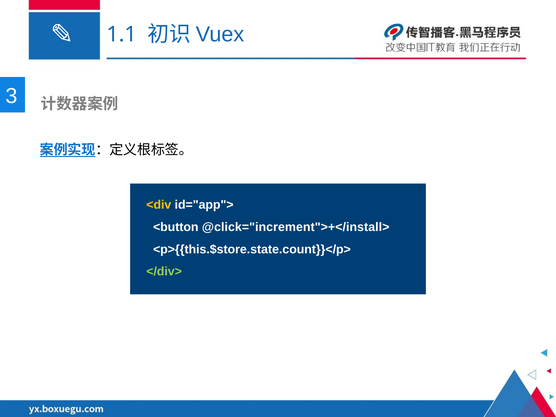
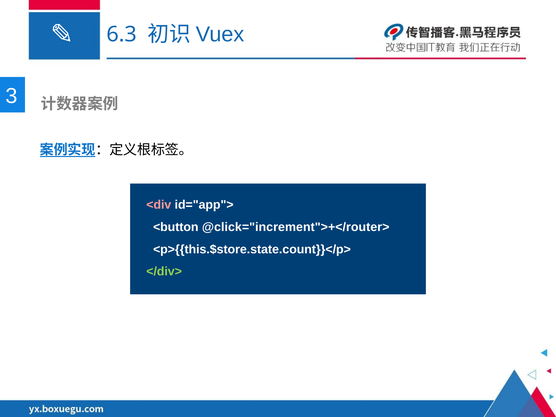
1.1: 1.1 -> 6.3 (122, 34)
<div colour: yellow -> pink (159, 205)
@click="increment">+</install>: @click="increment">+</install> -> @click="increment">+</router> (296, 227)
